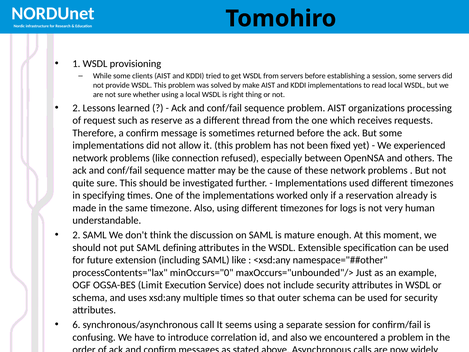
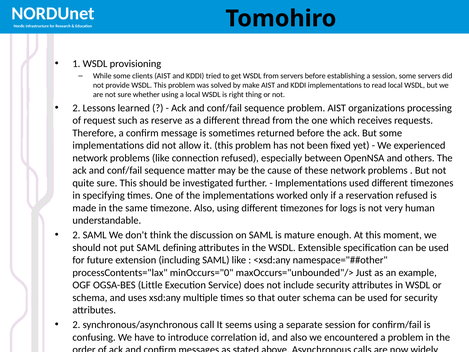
reservation already: already -> refused (412, 195)
OGSA-BES Limit: Limit -> Little (150, 285)
6: 6 -> 2 (76, 325)
